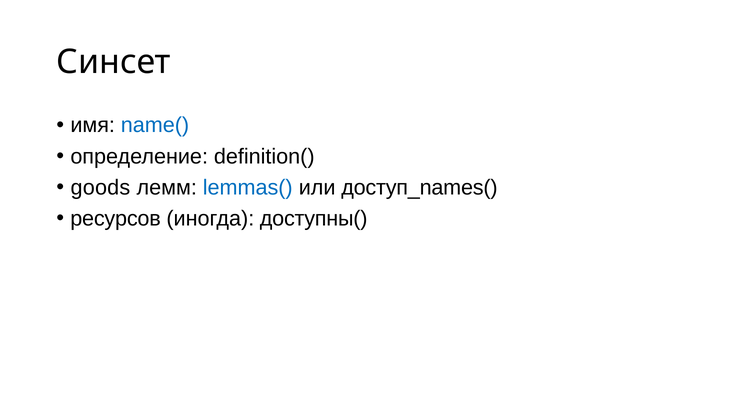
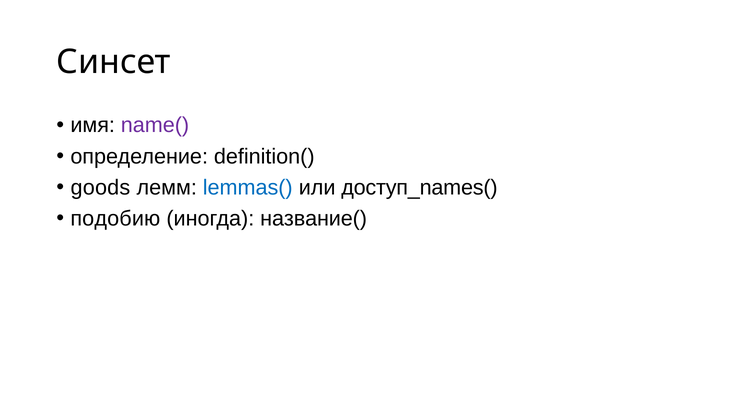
name( colour: blue -> purple (155, 125)
ресурсов: ресурсов -> подобию (115, 218)
доступны(: доступны( -> название( (314, 218)
